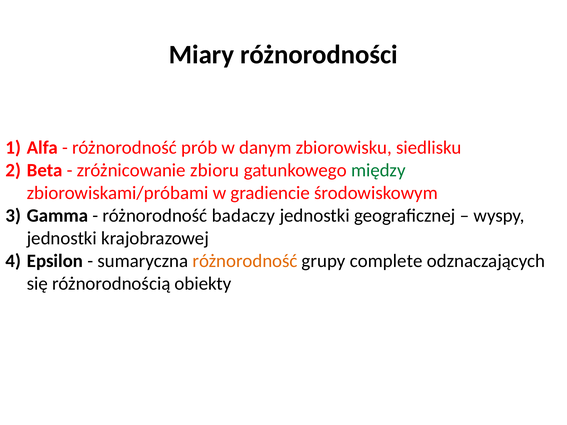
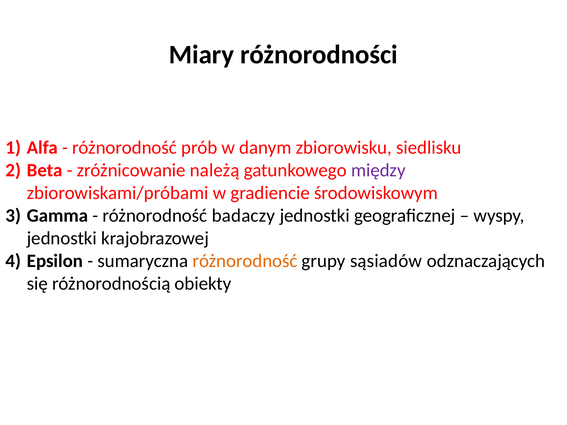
zbioru: zbioru -> należą (215, 170)
między colour: green -> purple (378, 170)
complete: complete -> sąsiadów (386, 261)
